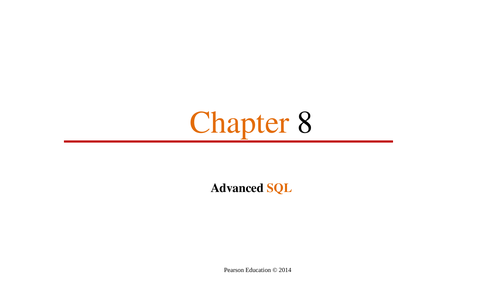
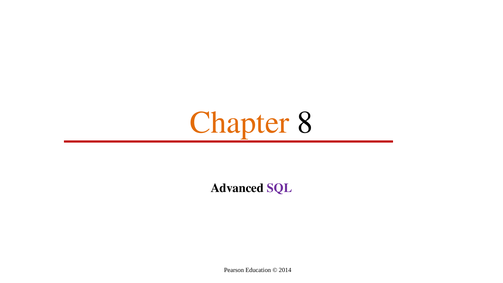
SQL colour: orange -> purple (280, 188)
